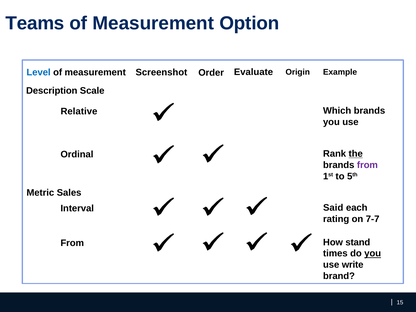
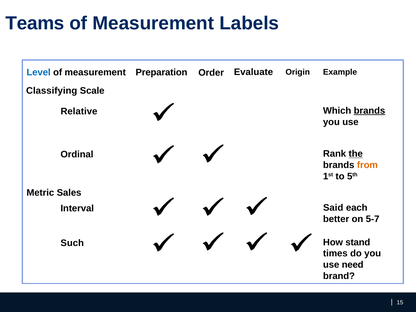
Option: Option -> Labels (249, 23)
Screenshot: Screenshot -> Preparation (161, 72)
Description: Description -> Classifying (52, 91)
brands underline: none -> present (370, 111)
from colour: purple -> orange (367, 165)
rating: rating -> better (336, 219)
7-7: 7-7 -> 5-7 (373, 219)
From: From -> Such (72, 243)
you underline: present -> none (373, 254)
write: write -> need (353, 265)
